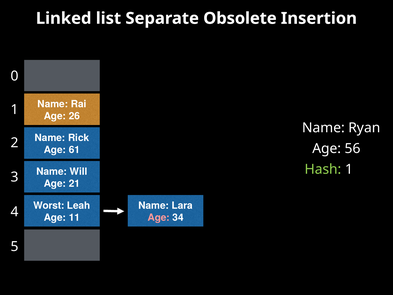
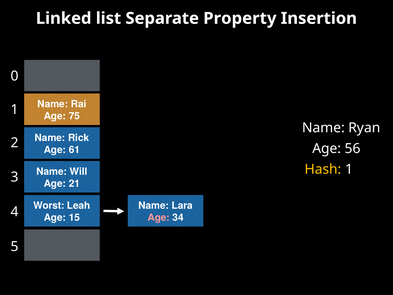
Obsolete: Obsolete -> Property (240, 18)
26: 26 -> 75 (74, 116)
Hash colour: light green -> yellow (323, 169)
11: 11 -> 15 (74, 217)
